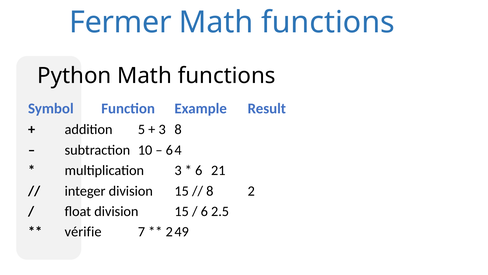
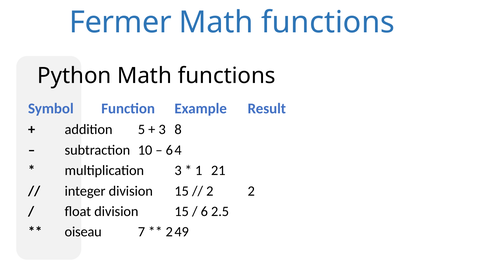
6: 6 -> 1 (199, 170)
8: 8 -> 2 (210, 191)
vérifie: vérifie -> oiseau (83, 231)
